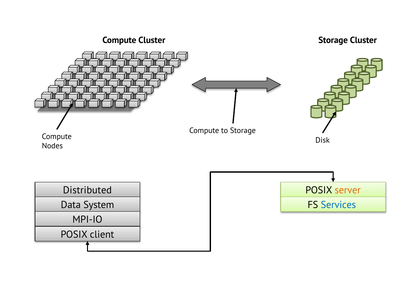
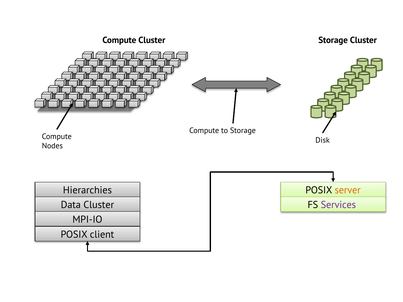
Distributed: Distributed -> Hierarchies (87, 190)
Data System: System -> Cluster (99, 205)
Services colour: blue -> purple (338, 205)
